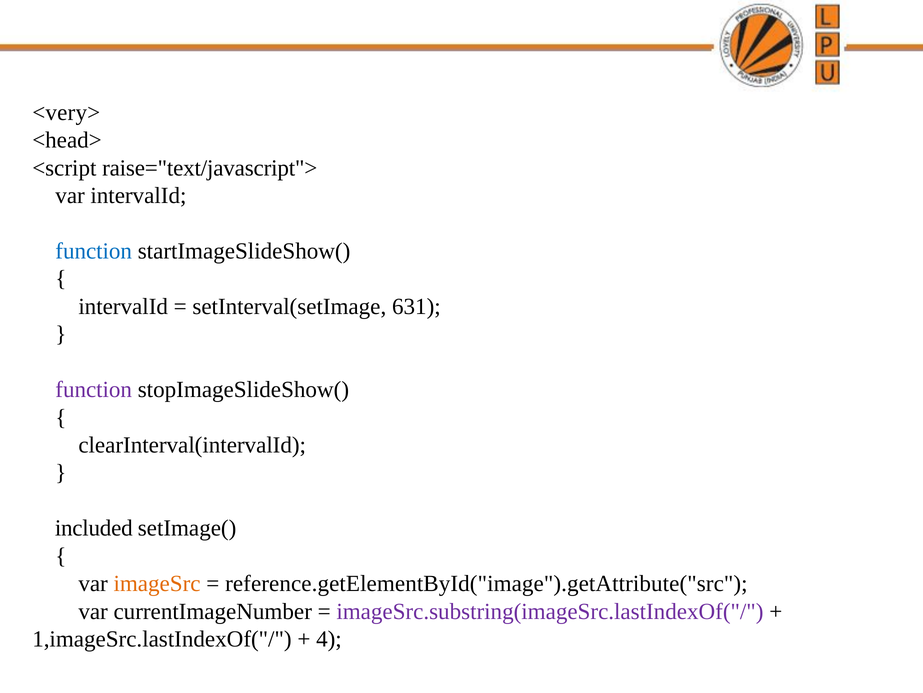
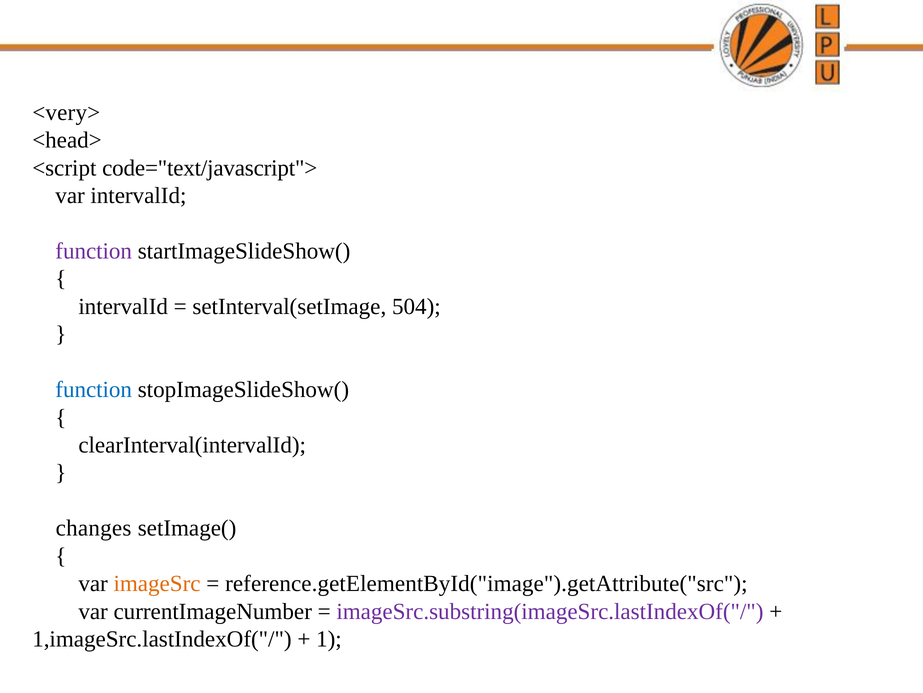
raise="text/javascript">: raise="text/javascript"> -> code="text/javascript"> (210, 168)
function colour: blue -> purple (94, 251)
631: 631 -> 504 (416, 306)
function colour: purple -> blue (94, 389)
included: included -> changes (94, 528)
4: 4 -> 1 (329, 638)
